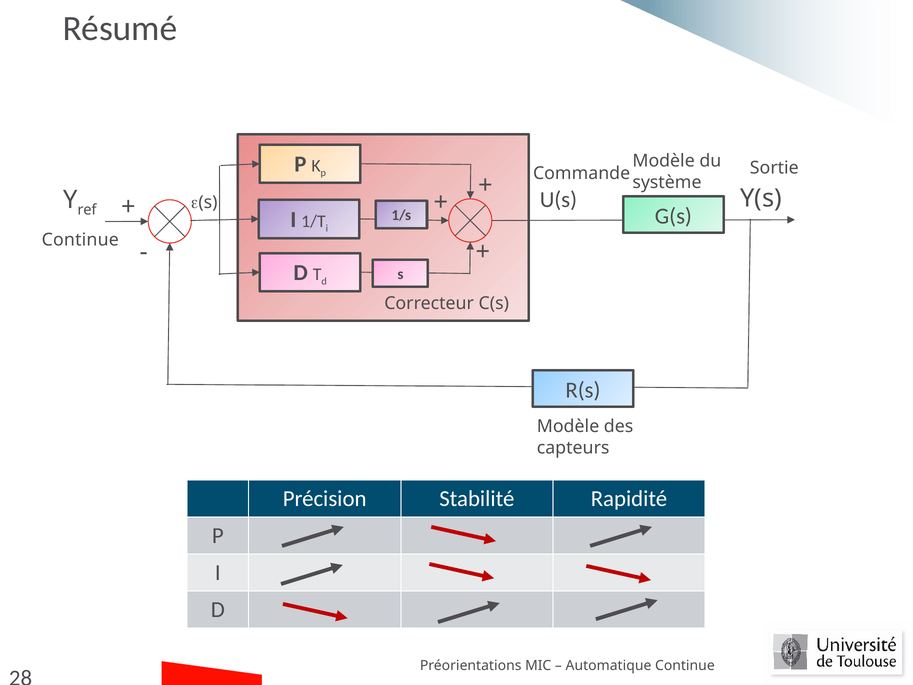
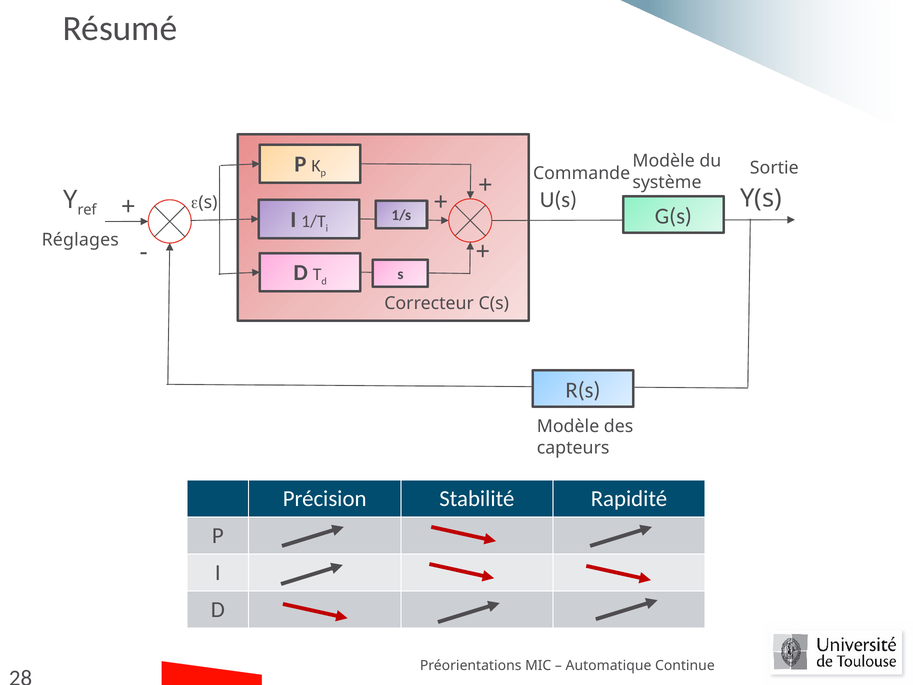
Continue: Continue -> Réglages (80, 240)
